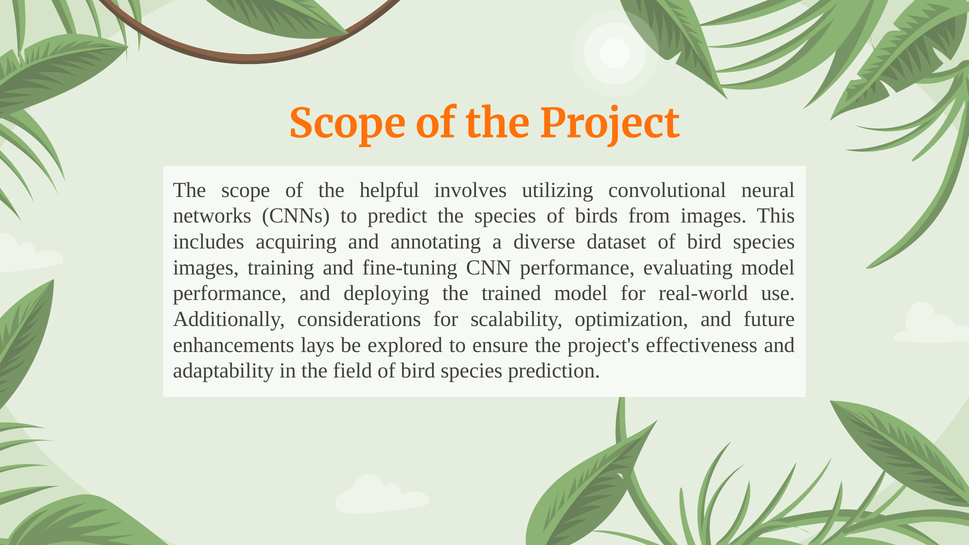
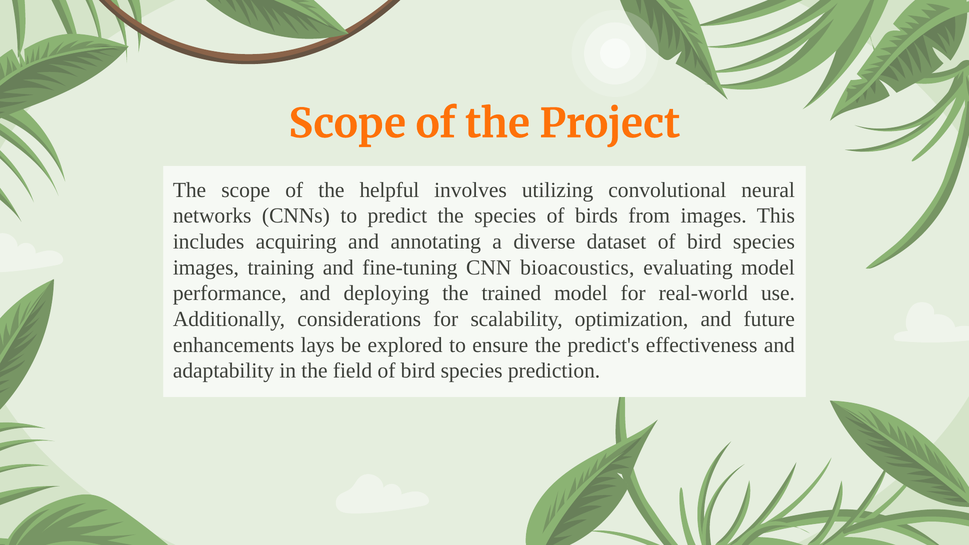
CNN performance: performance -> bioacoustics (577, 268)
project's: project's -> predict's (603, 345)
